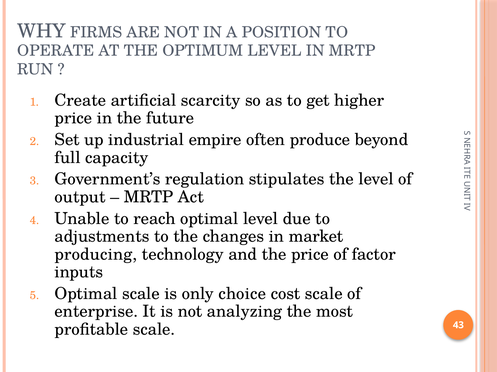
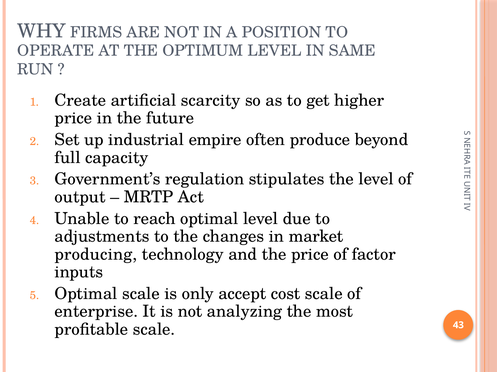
IN MRTP: MRTP -> SAME (352, 51)
choice: choice -> accept (242, 294)
